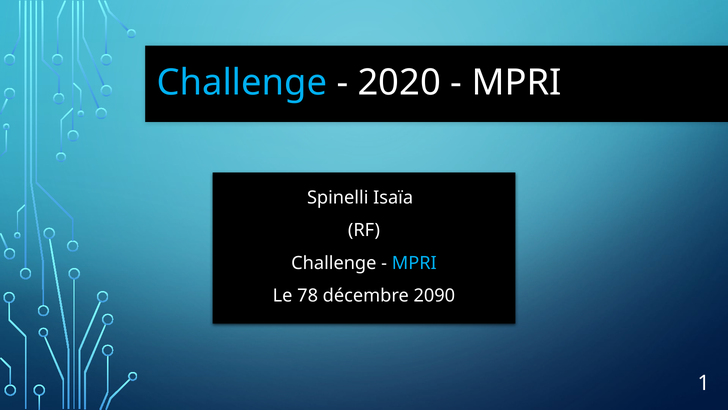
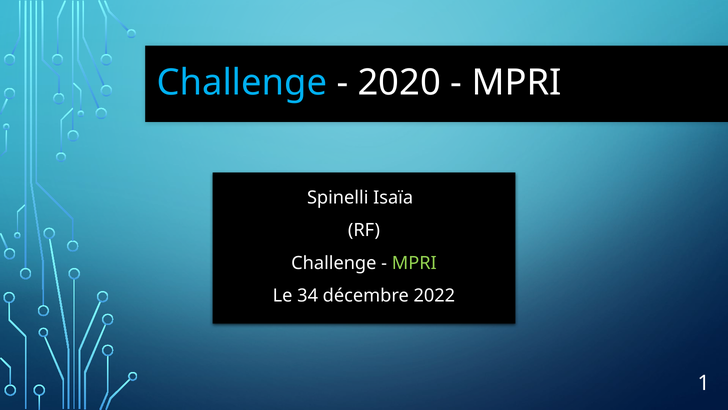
MPRI colour: light blue -> light green (414, 263)
78: 78 -> 34 (308, 296)
2090: 2090 -> 2022 (434, 296)
